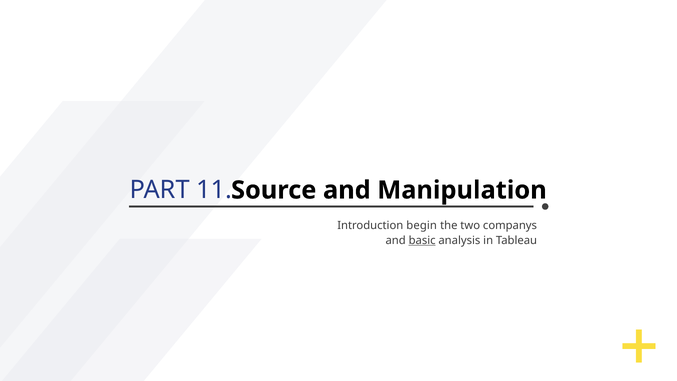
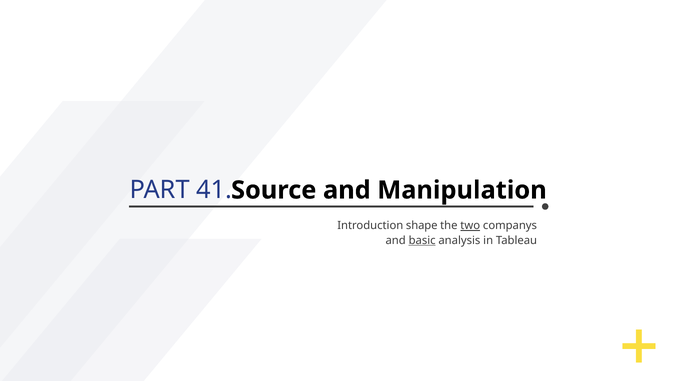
11: 11 -> 41 (214, 190)
begin: begin -> shape (422, 226)
two underline: none -> present (470, 226)
